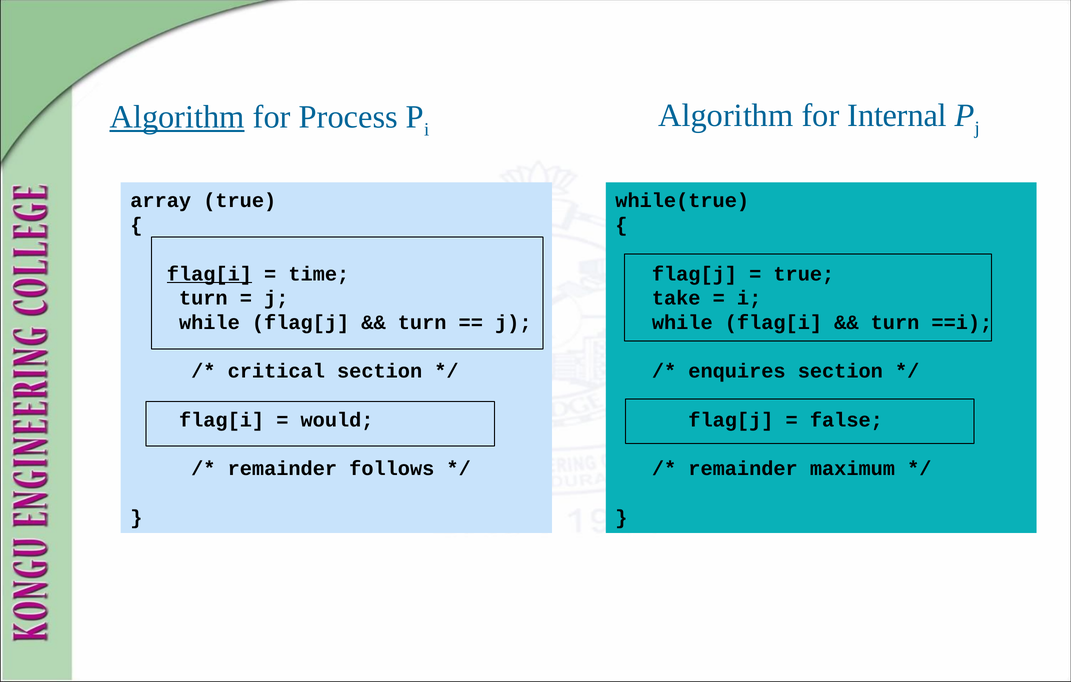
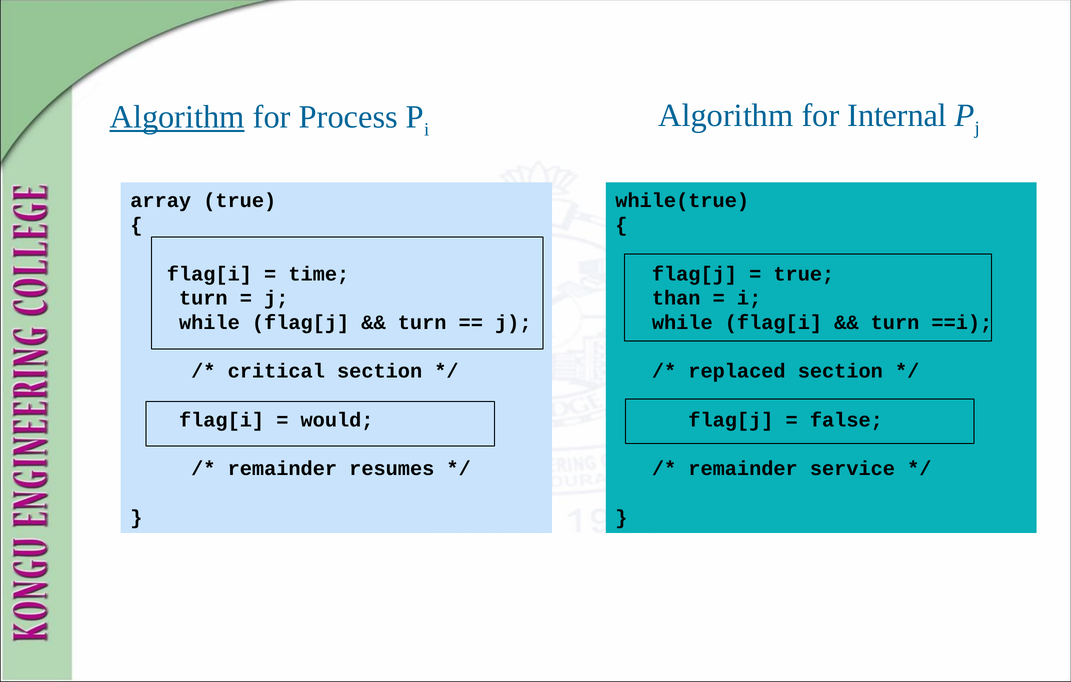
flag[i underline: present -> none (209, 274)
take: take -> than (676, 298)
enquires: enquires -> replaced (737, 371)
follows: follows -> resumes (392, 468)
maximum: maximum -> service (852, 468)
